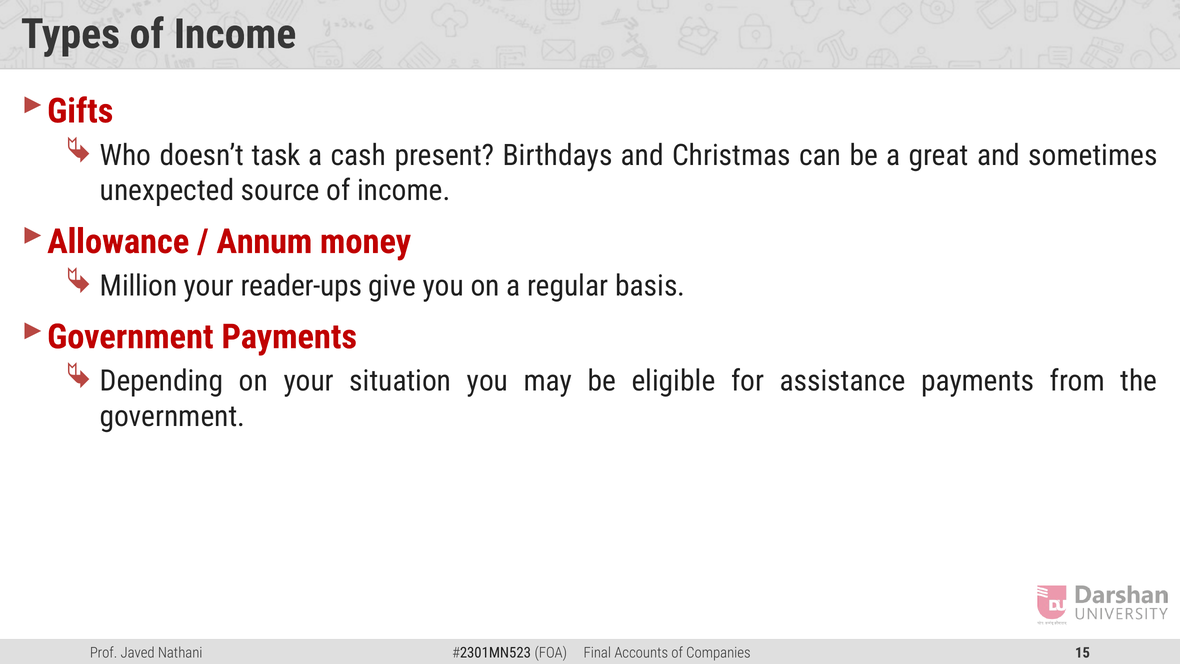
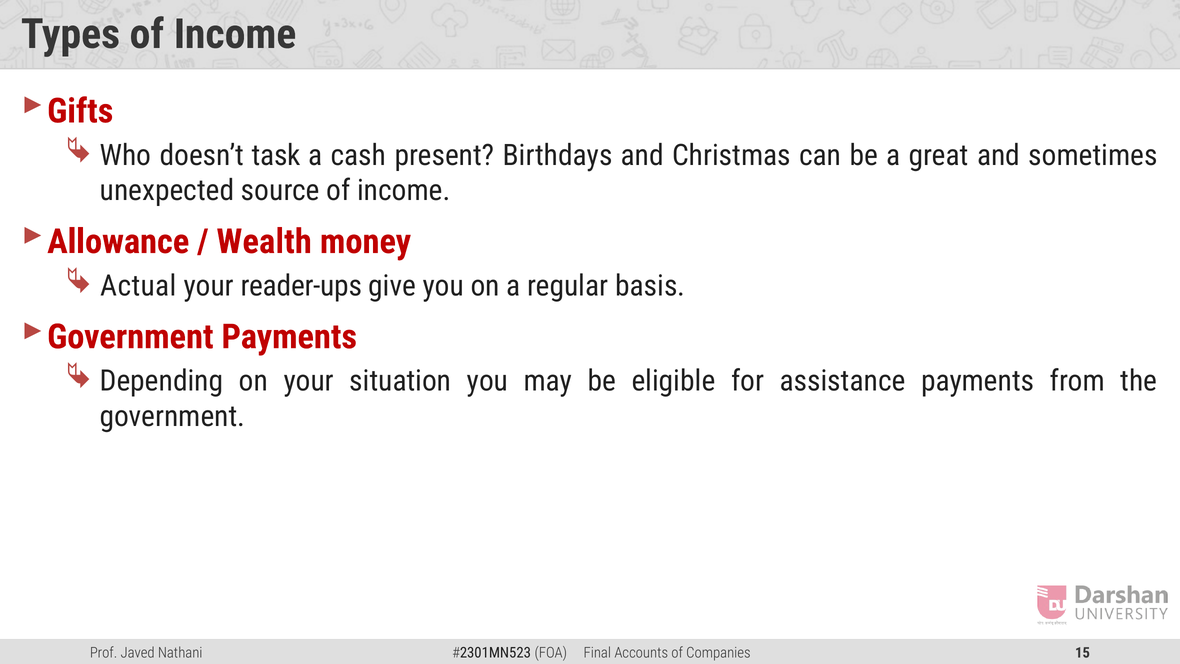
Annum: Annum -> Wealth (264, 242)
Million: Million -> Actual (138, 286)
